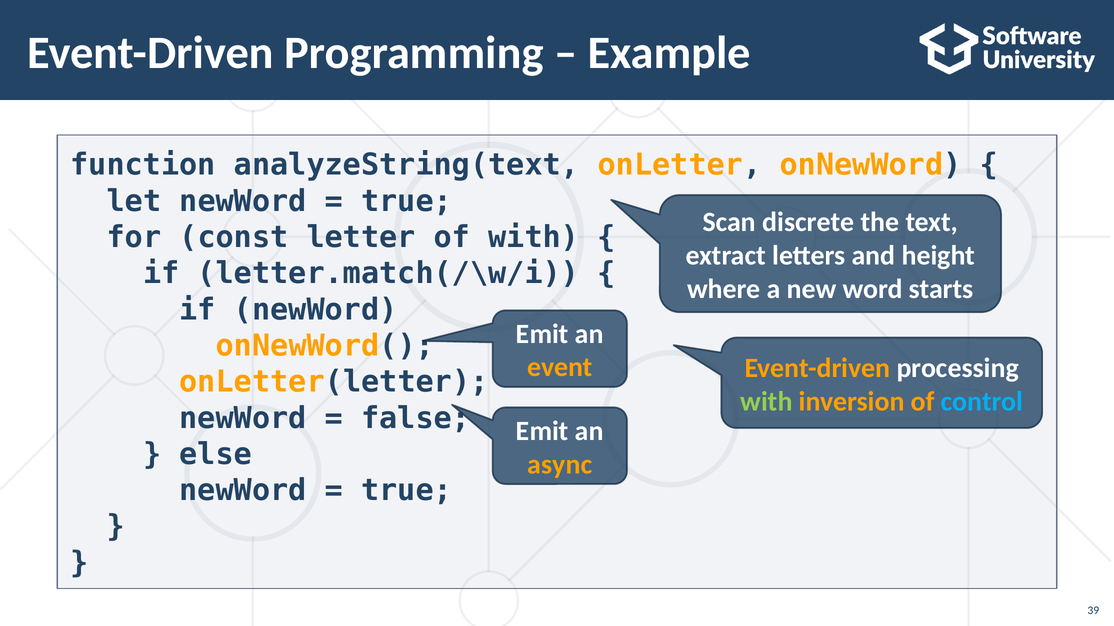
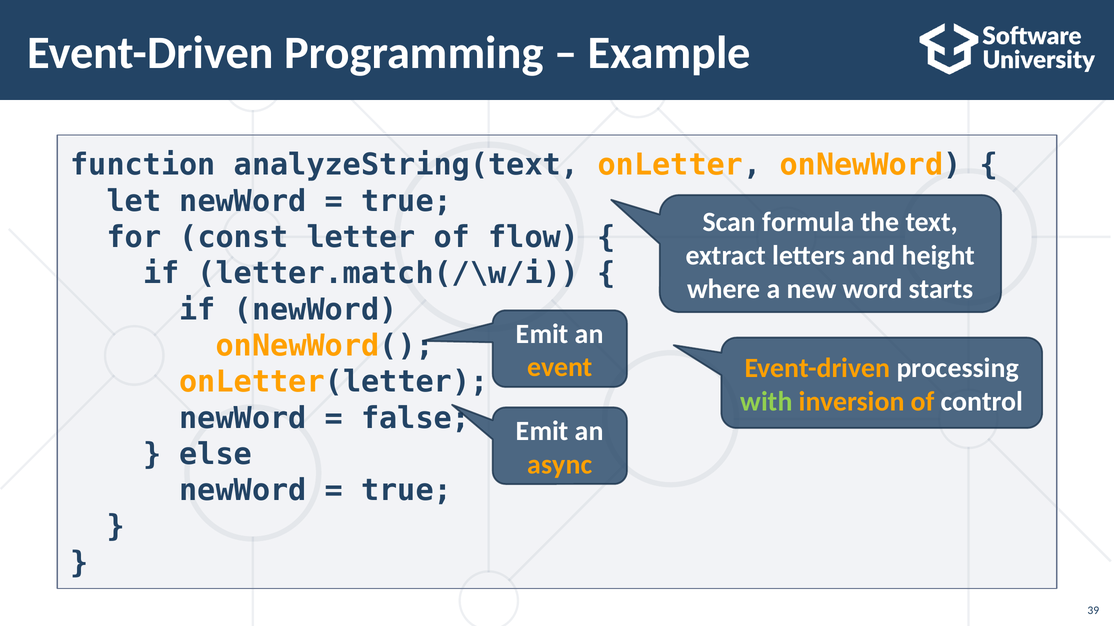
discrete: discrete -> formula (808, 222)
of with: with -> flow (534, 238)
control colour: light blue -> white (982, 402)
